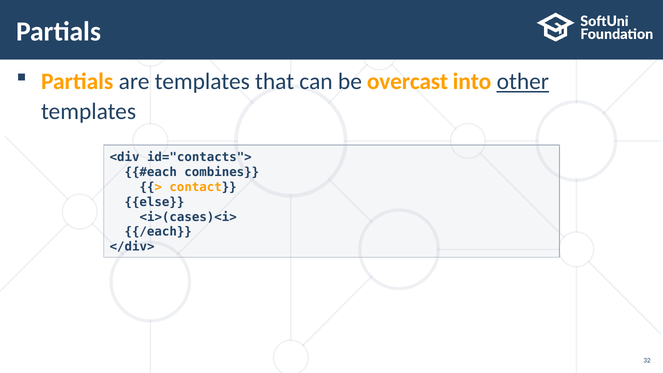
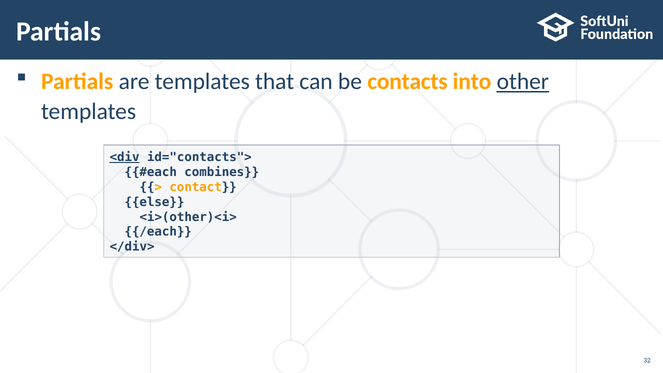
overcast: overcast -> contacts (408, 82)
<div underline: none -> present (125, 157)
<i>(cases)<i>: <i>(cases)<i> -> <i>(other)<i> (188, 217)
